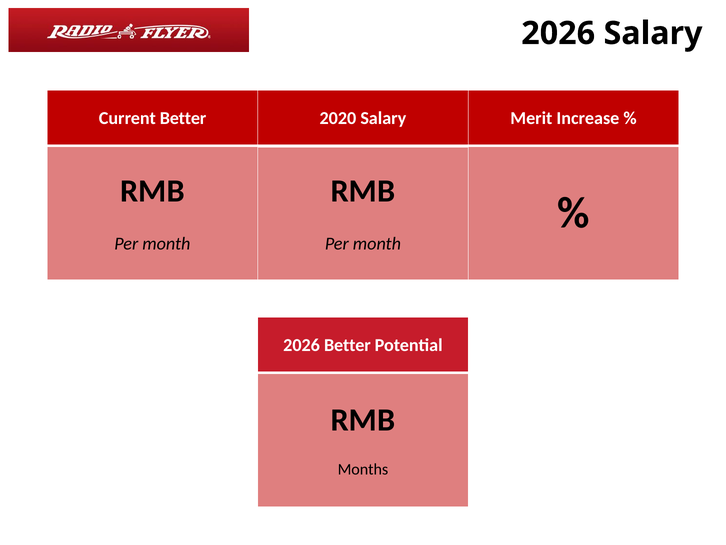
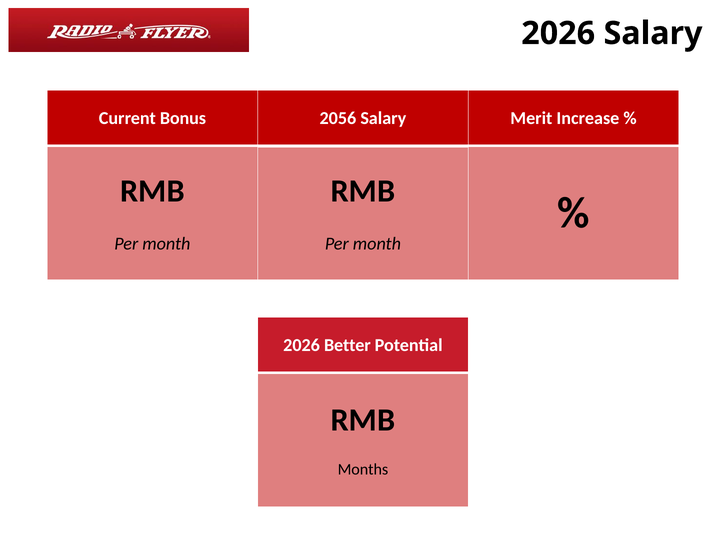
Current Better: Better -> Bonus (183, 118)
2020: 2020 -> 2056 (338, 118)
